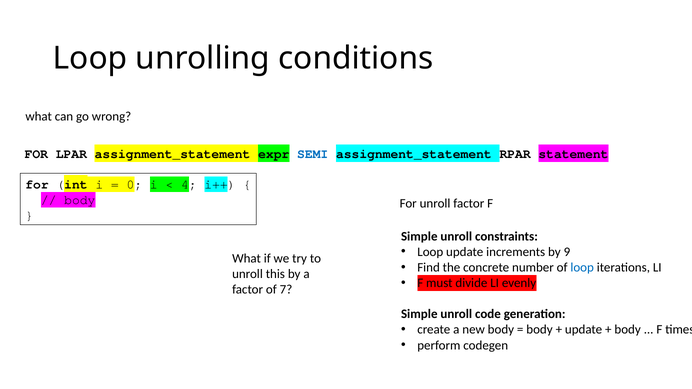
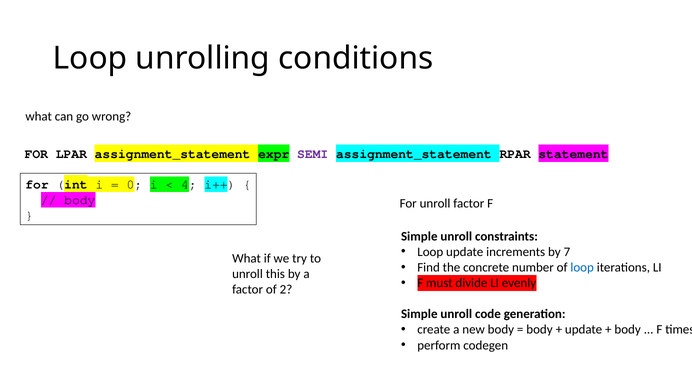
SEMI colour: blue -> purple (313, 154)
9: 9 -> 7 (567, 252)
7: 7 -> 2 (286, 290)
